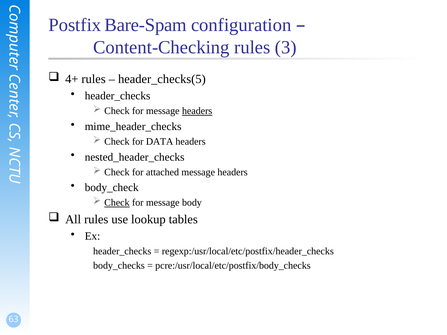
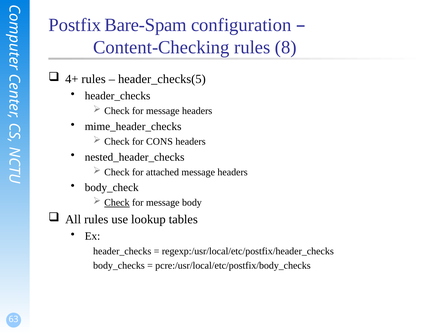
3: 3 -> 8 (286, 48)
headers underline: present -> none (197, 111)
DATA: DATA -> CONS (159, 142)
